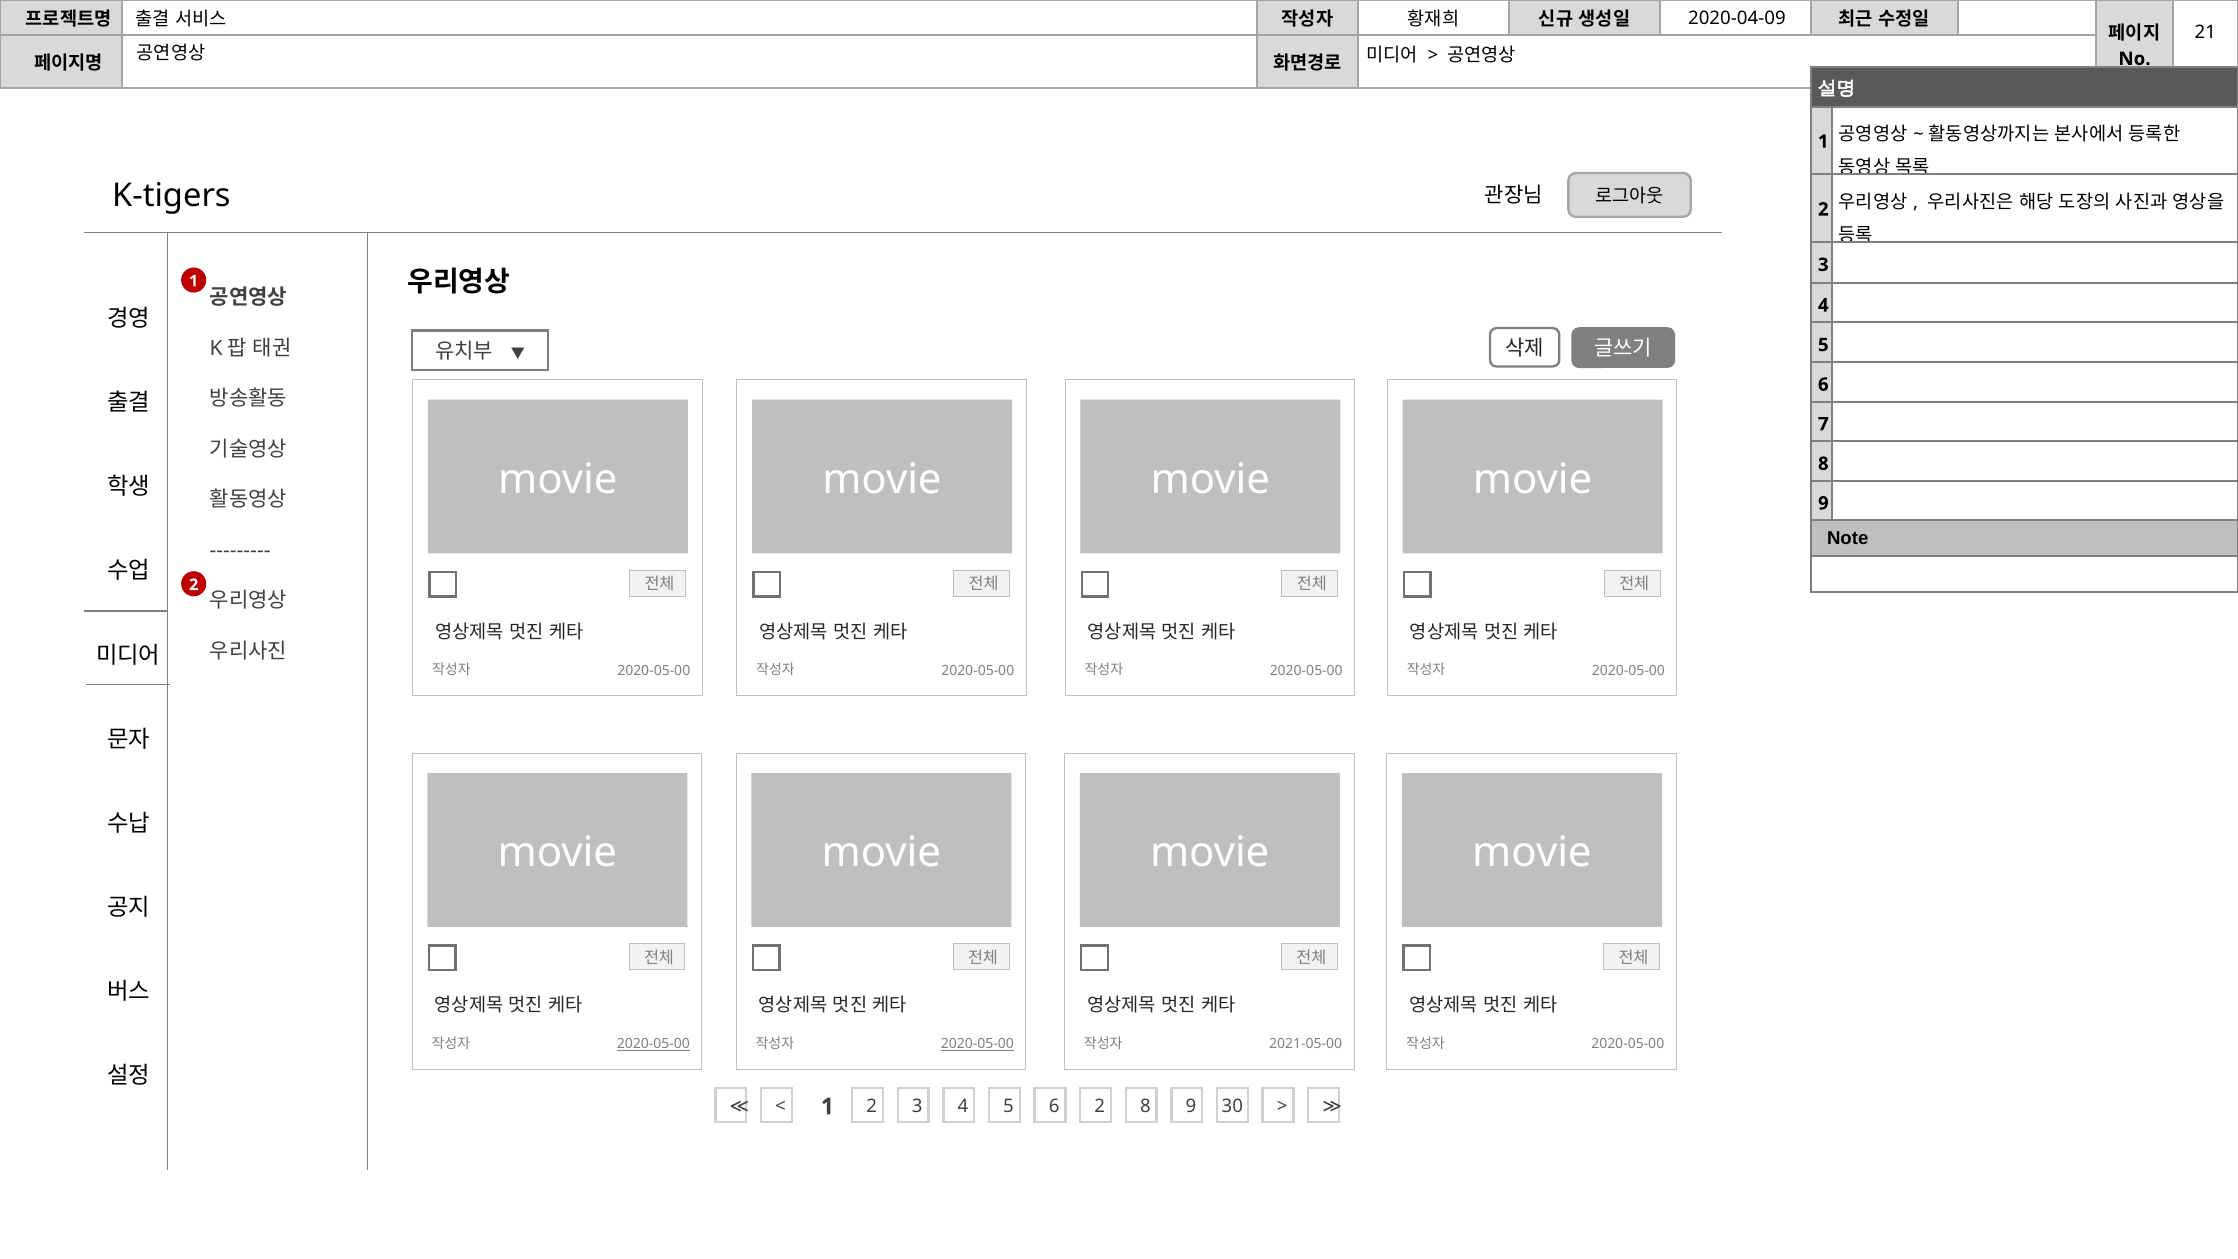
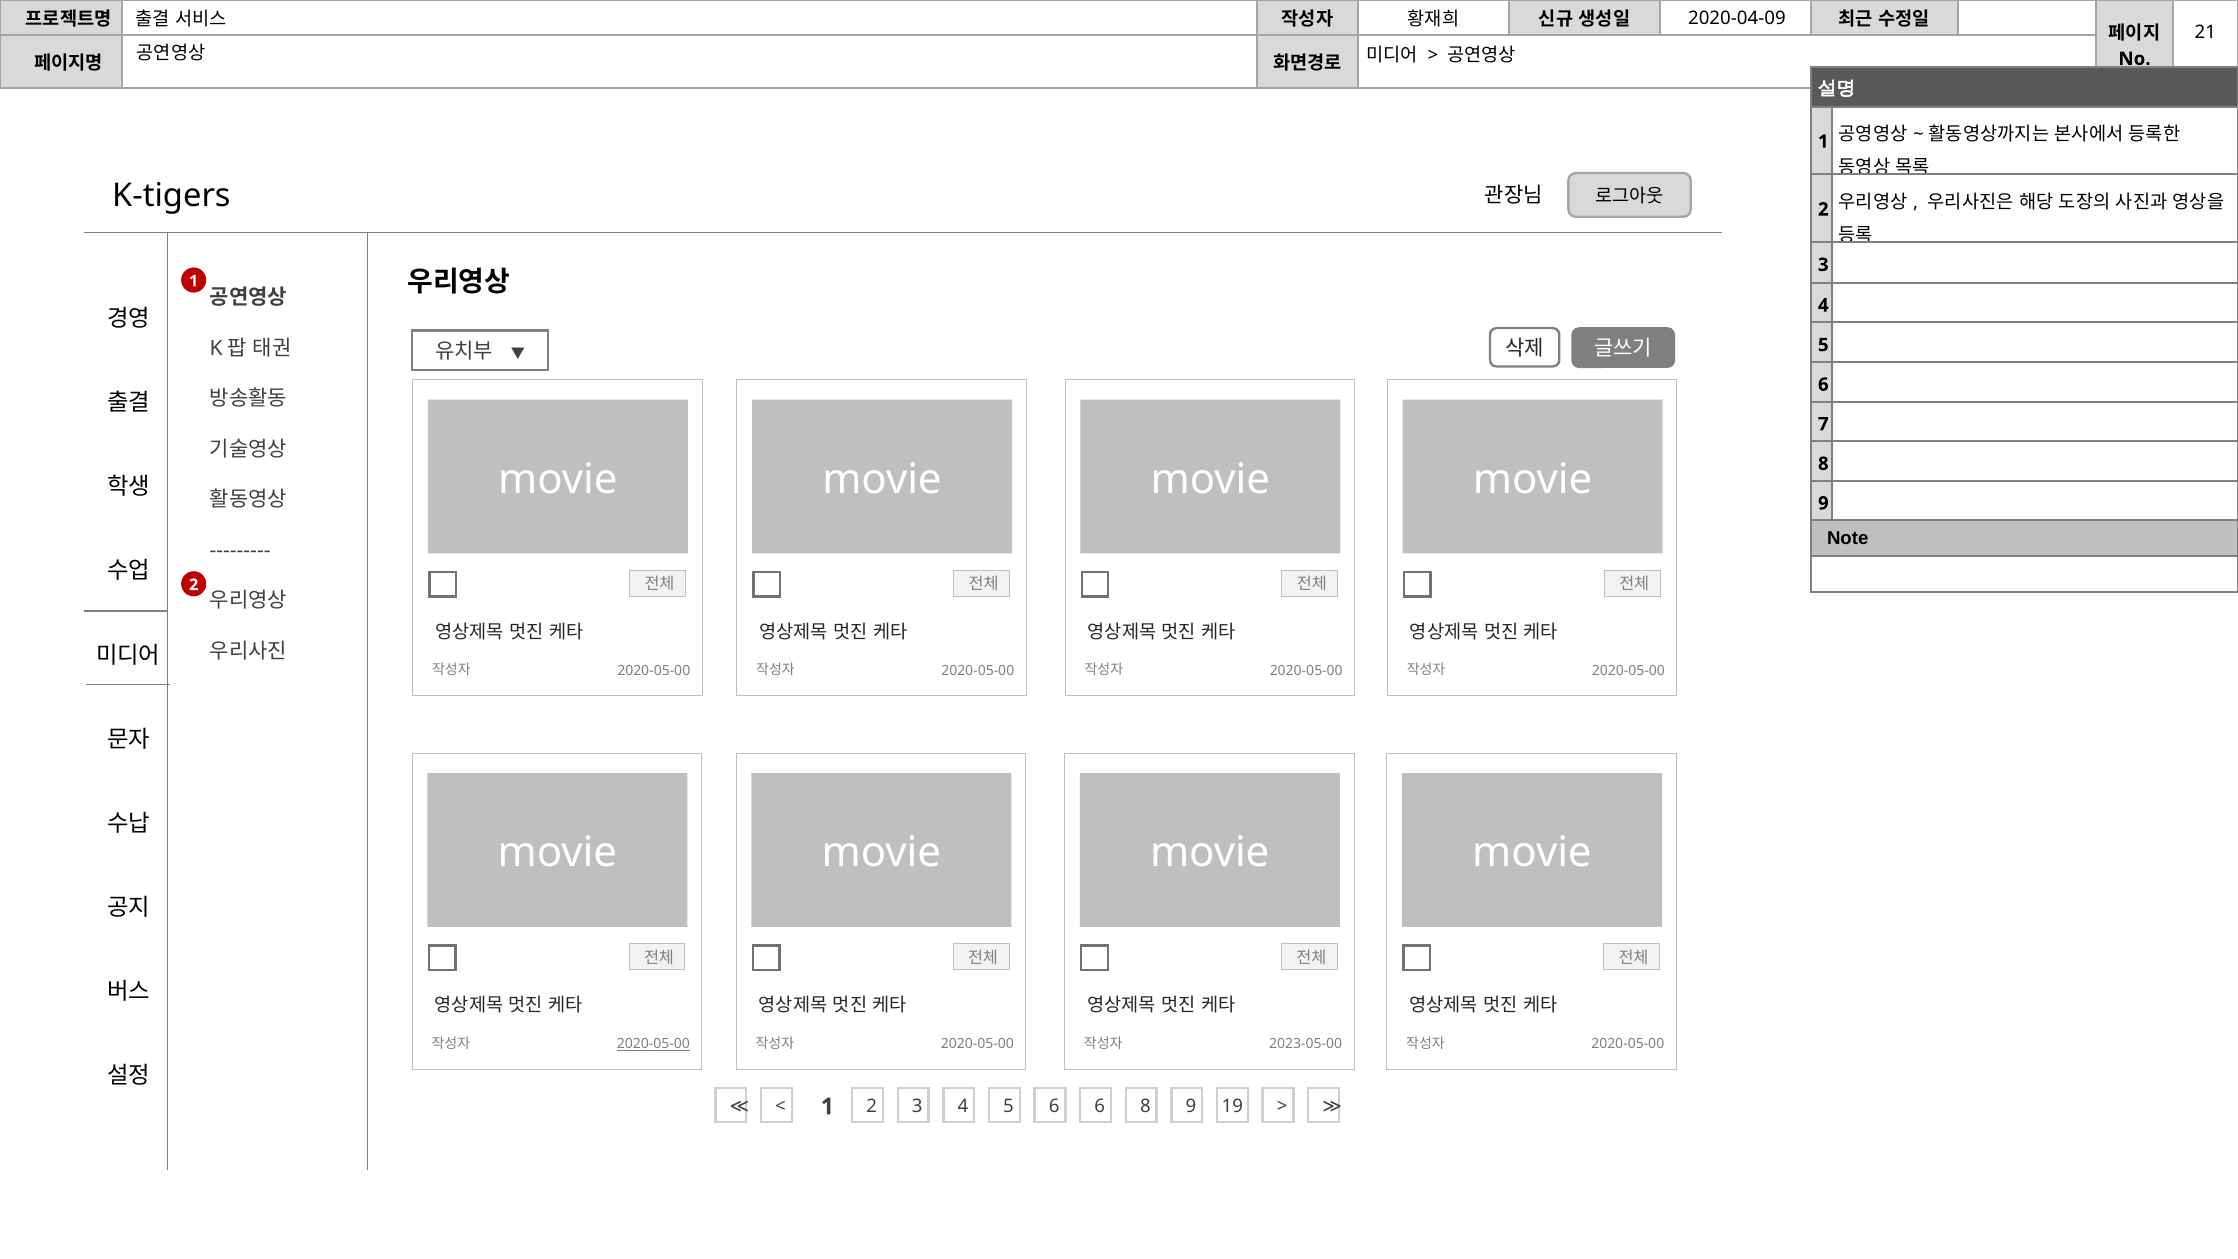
2020-05-00 underline: present -> none (977, 1044)
2021-05-00: 2021-05-00 -> 2023-05-00 (1306, 1044)
6 2: 2 -> 6 (1100, 1106)
30: 30 -> 19 (1232, 1106)
